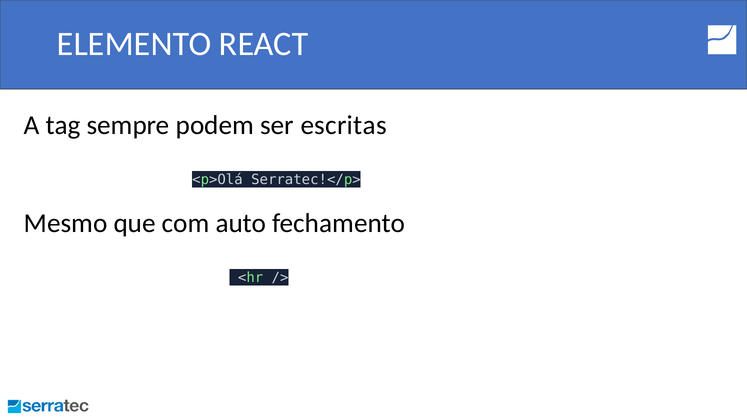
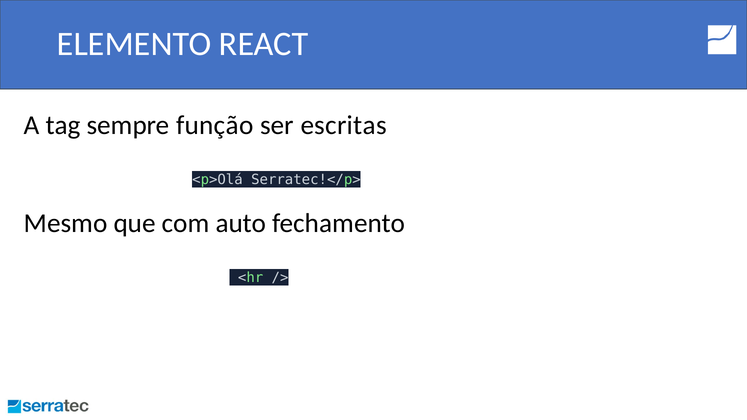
podem: podem -> função (215, 125)
